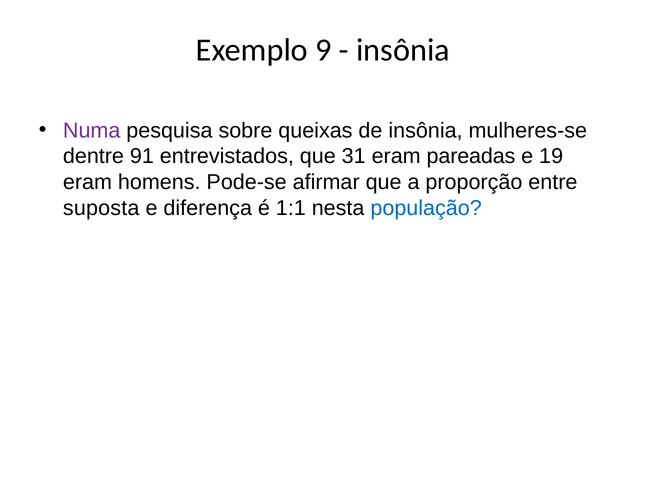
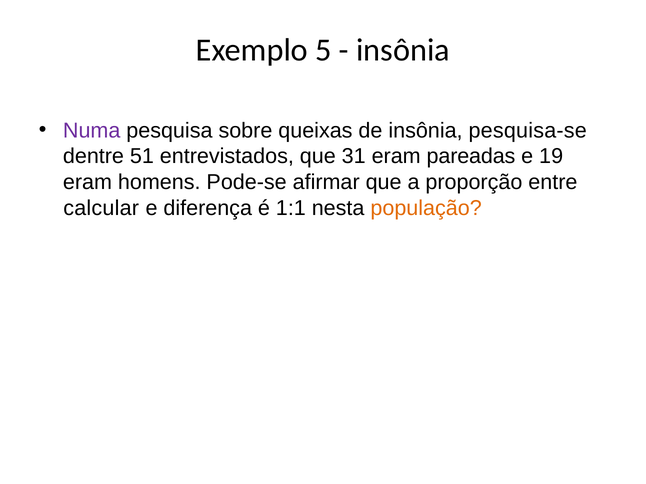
9: 9 -> 5 (323, 50)
mulheres-se: mulheres-se -> pesquisa-se (528, 131)
91: 91 -> 51 (142, 157)
suposta: suposta -> calcular (101, 208)
população colour: blue -> orange (426, 208)
